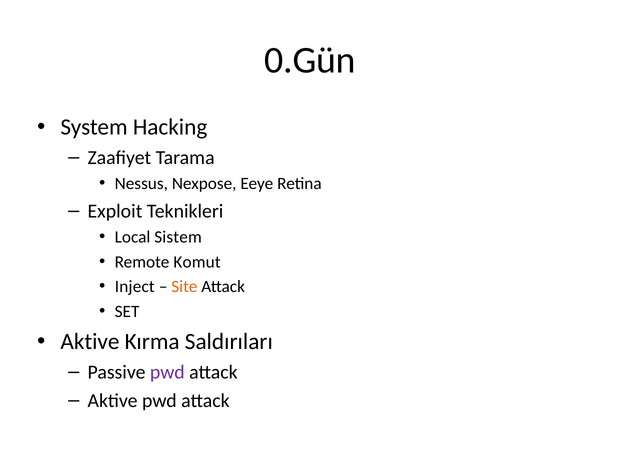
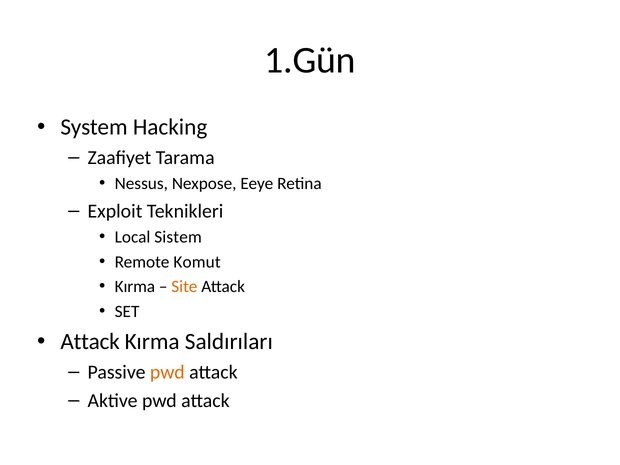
0.Gün: 0.Gün -> 1.Gün (310, 60)
Inject: Inject -> Kırma (135, 287)
Aktive: Aktive -> Attack (90, 342)
pwd colour: purple -> orange (167, 372)
